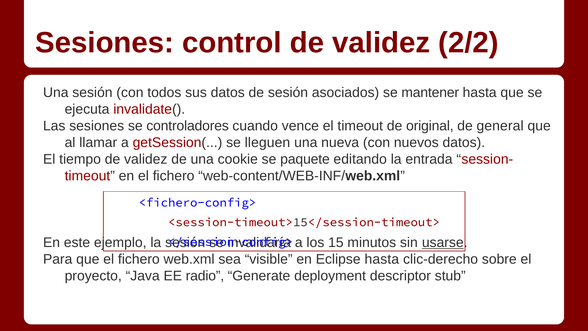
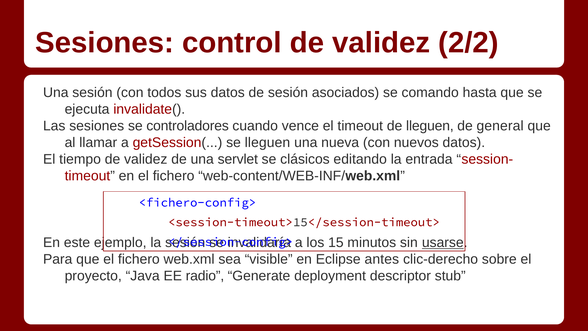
mantener: mantener -> comando (430, 92)
de original: original -> lleguen (430, 126)
cookie: cookie -> servlet (238, 159)
paquete: paquete -> clásicos (305, 159)
Eclipse hasta: hasta -> antes (382, 259)
